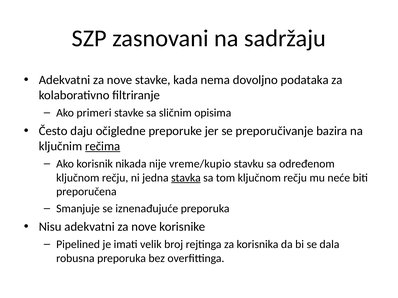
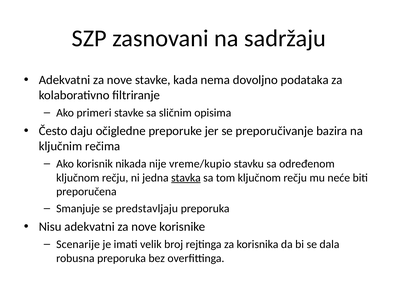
rečima underline: present -> none (103, 146)
iznenađujuće: iznenađujuće -> predstavljaju (147, 209)
Pipelined: Pipelined -> Scenarije (78, 245)
